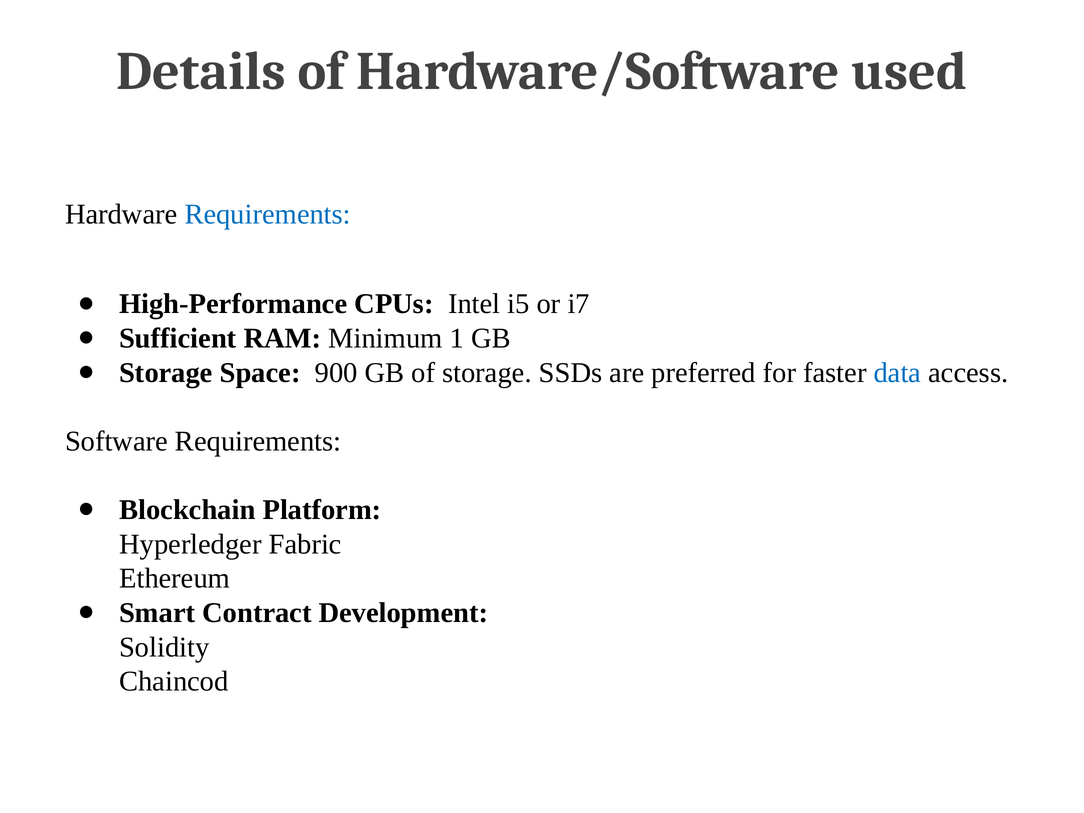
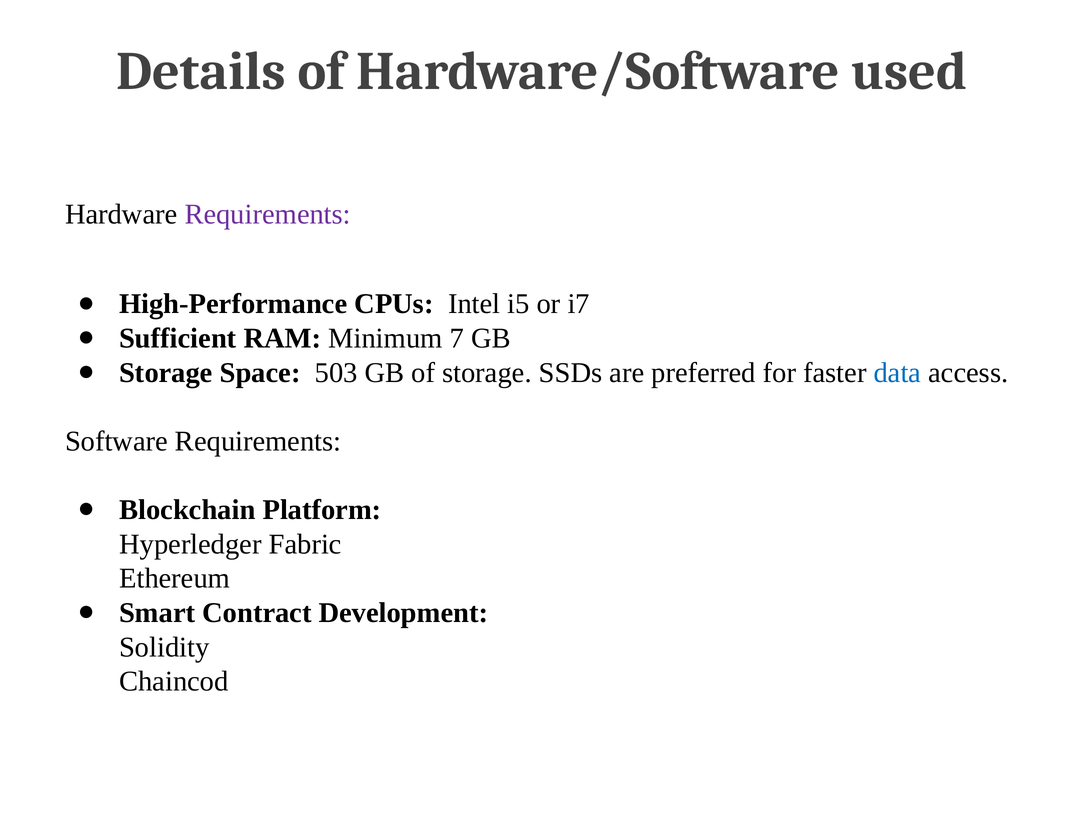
Requirements colour: blue -> purple (268, 214)
1: 1 -> 7 (457, 338)
900: 900 -> 503 (336, 373)
